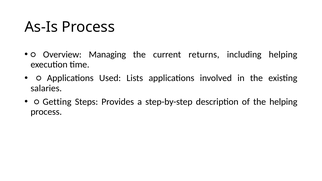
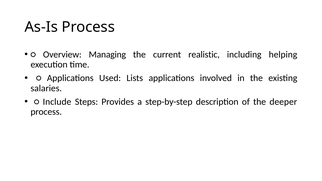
returns: returns -> realistic (204, 54)
Getting: Getting -> Include (57, 102)
the helping: helping -> deeper (283, 102)
